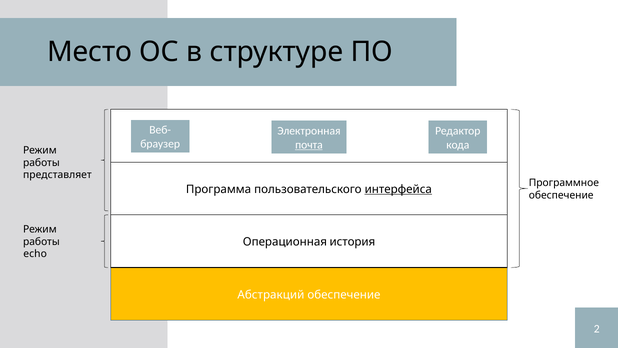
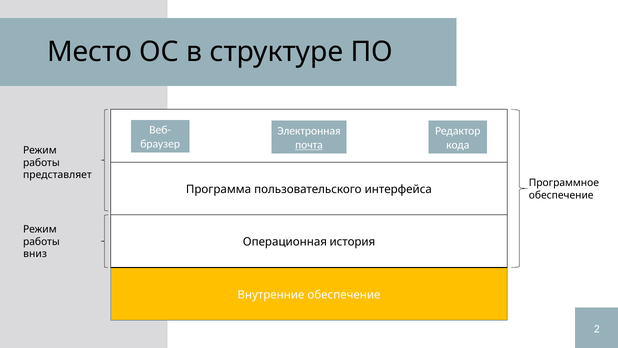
интерфейса underline: present -> none (398, 189)
echo: echo -> вниз (35, 254)
Абстракций: Абстракций -> Внутренние (271, 294)
